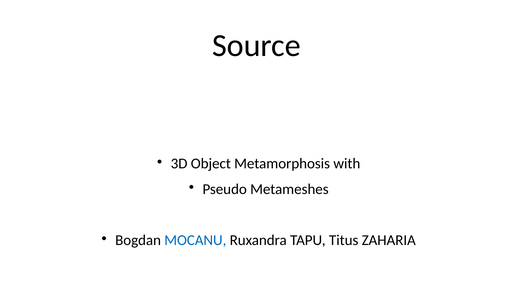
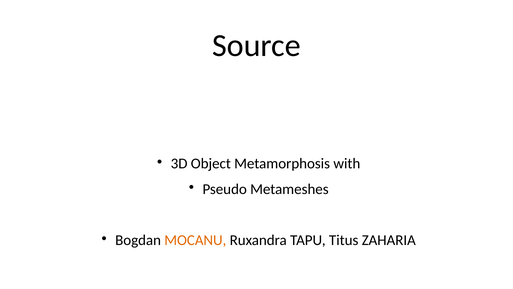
MOCANU colour: blue -> orange (195, 240)
